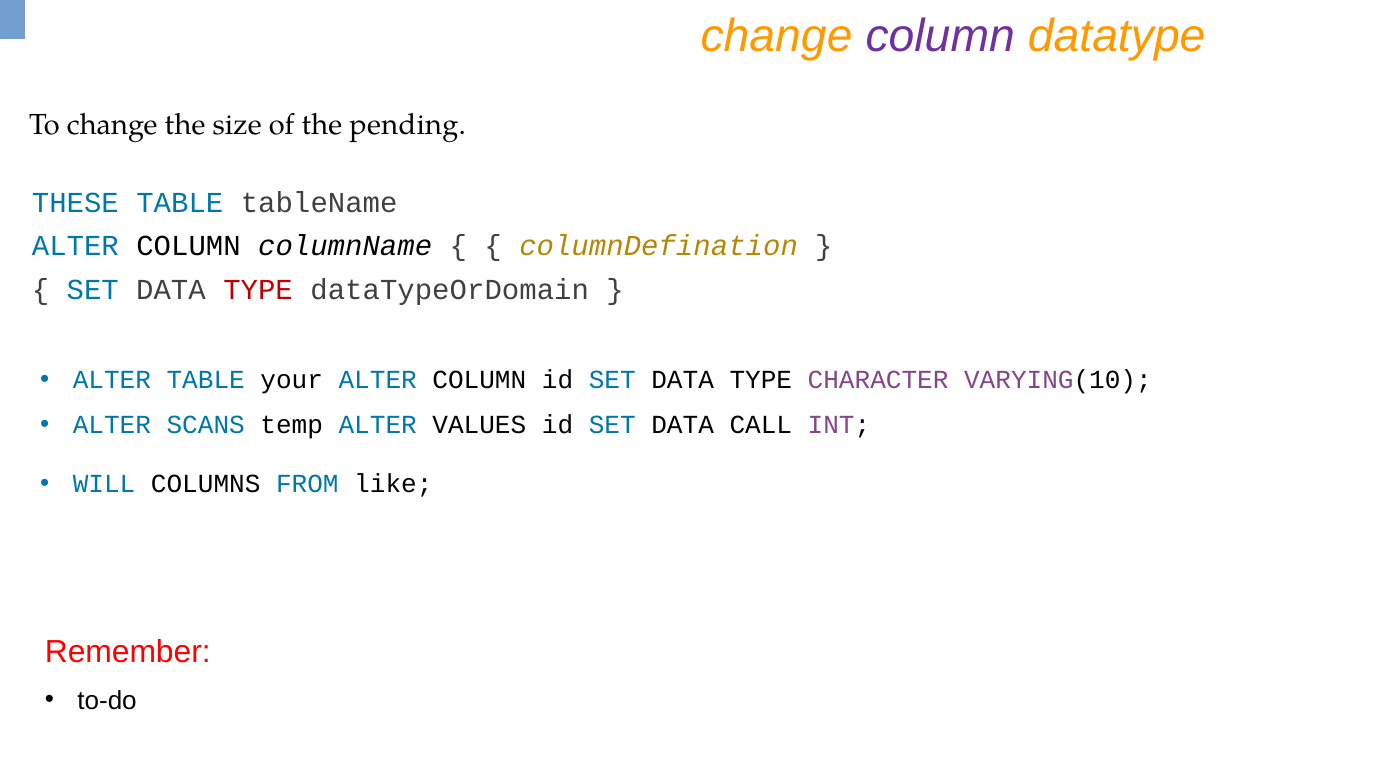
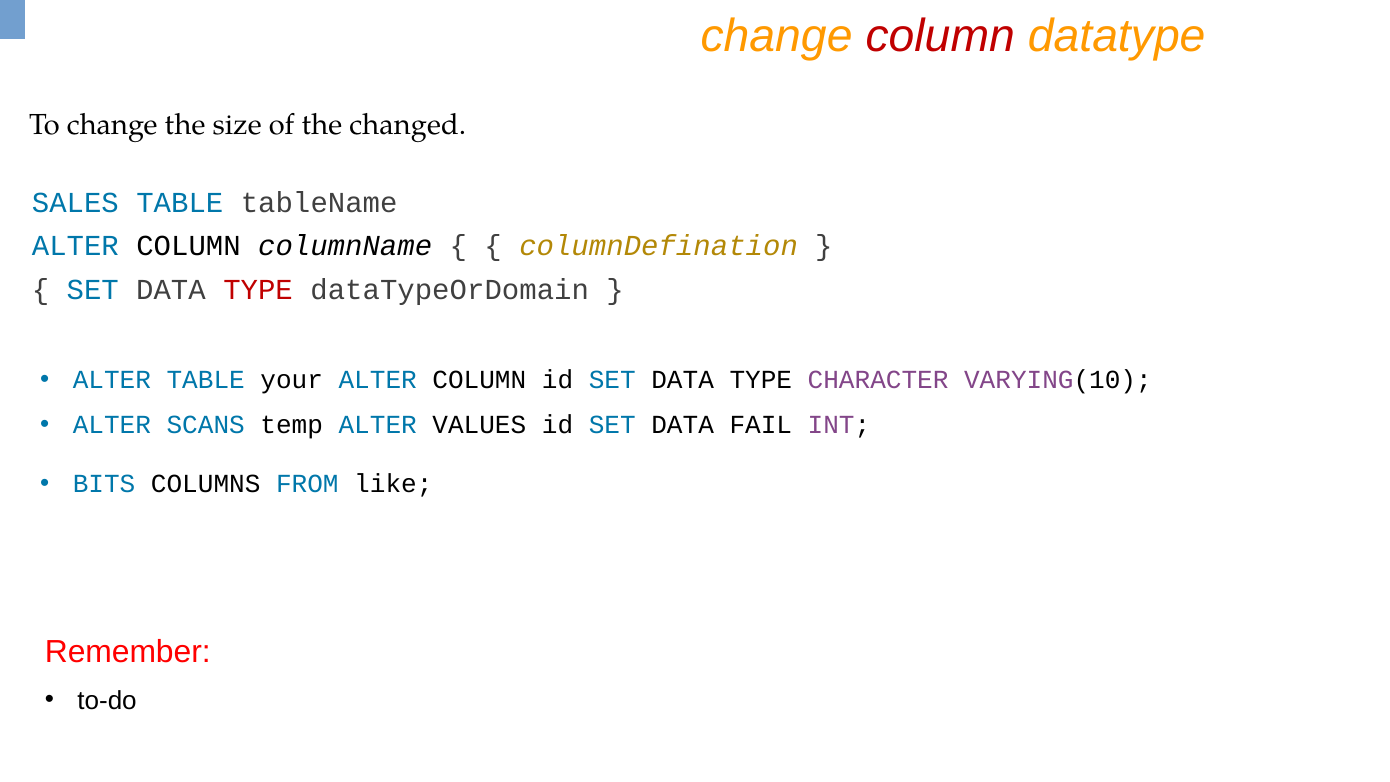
column colour: purple -> red (940, 36)
pending: pending -> changed (408, 124)
THESE: THESE -> SALES (75, 203)
CALL: CALL -> FAIL (761, 425)
WILL: WILL -> BITS (104, 484)
